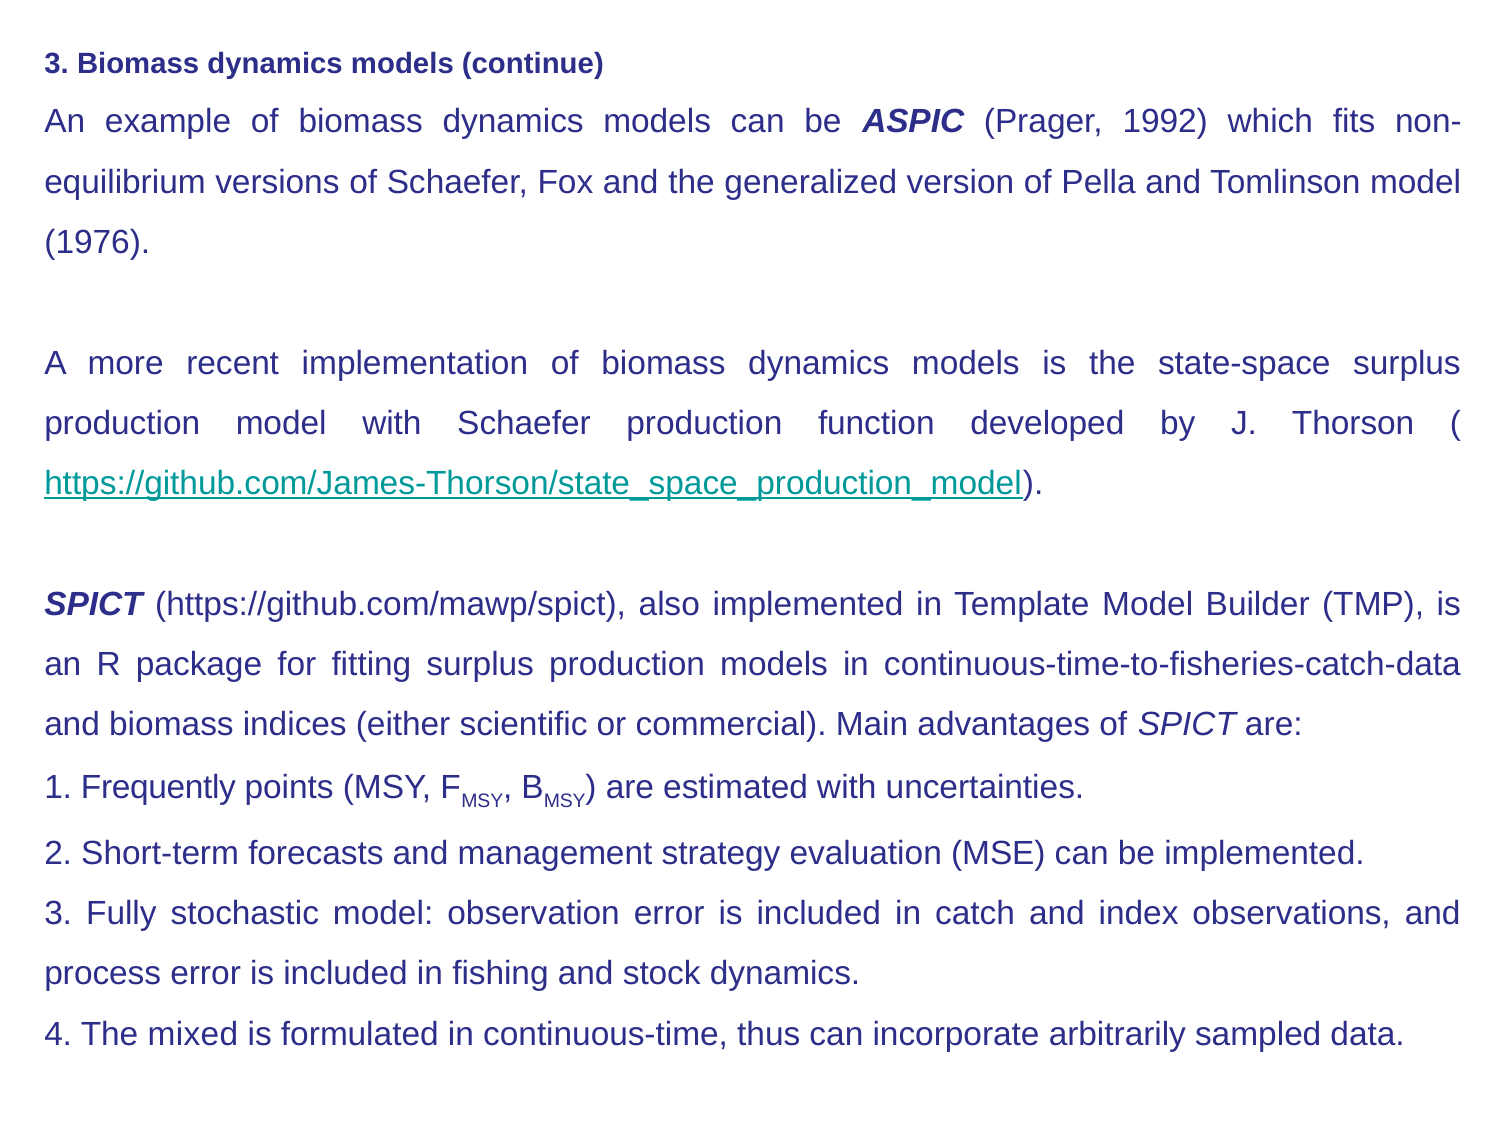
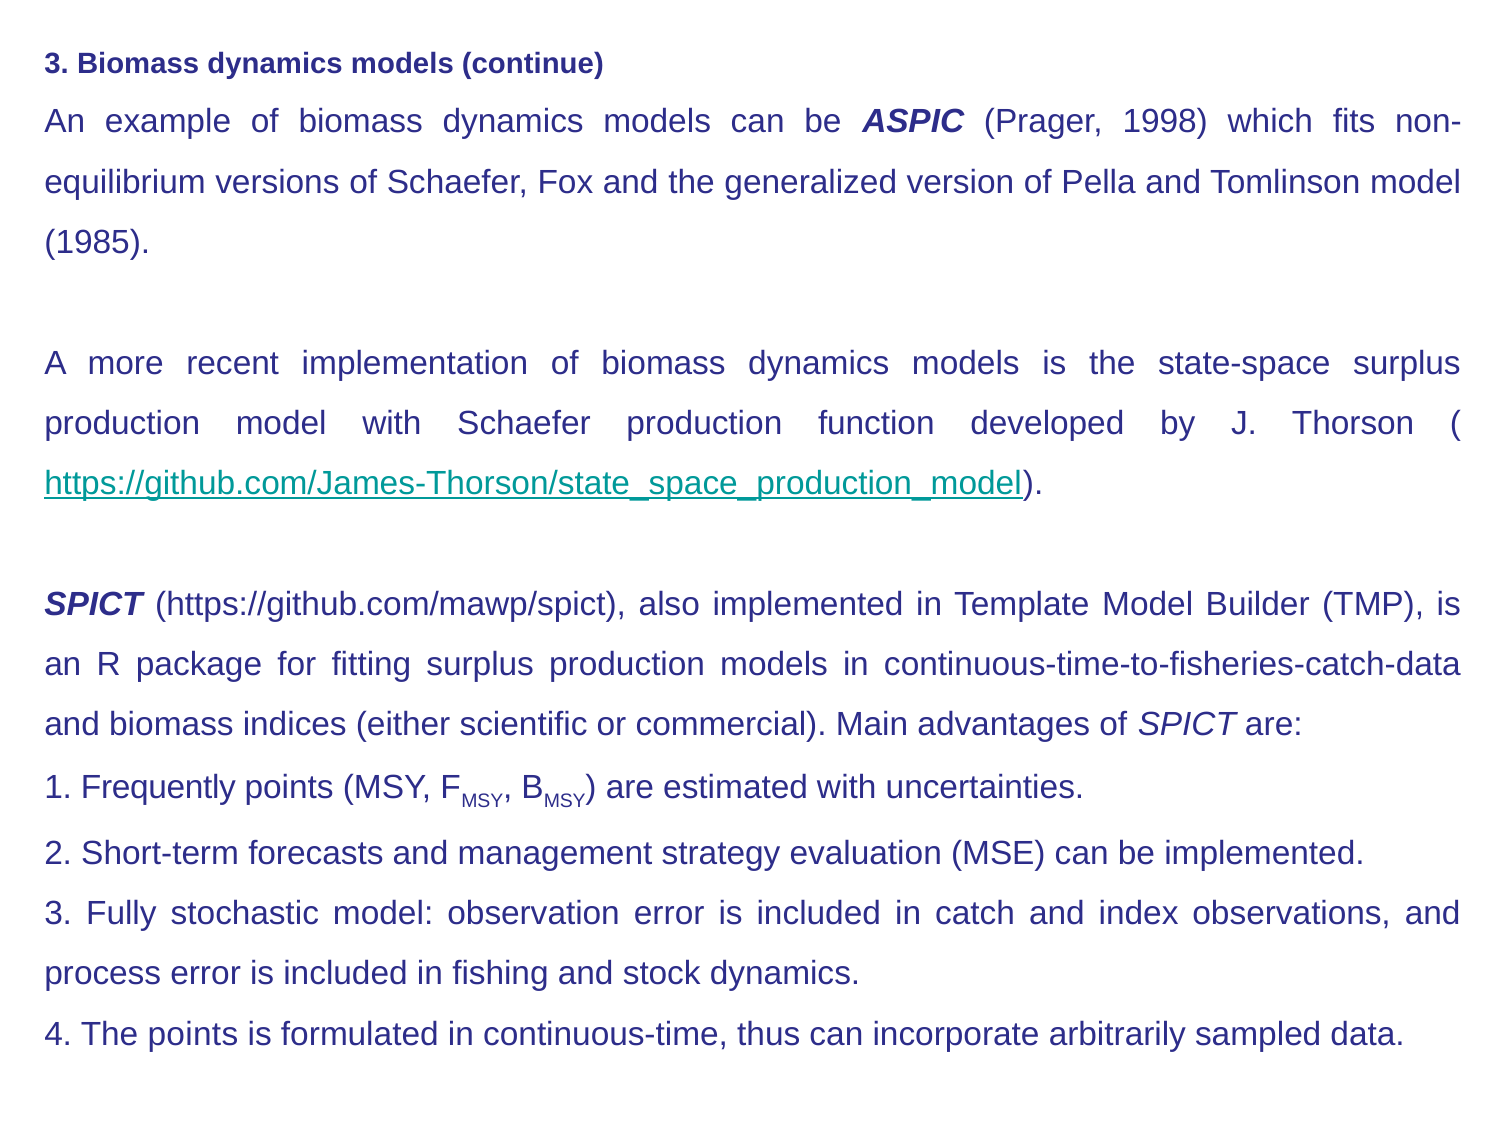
1992: 1992 -> 1998 (1165, 122)
1976: 1976 -> 1985 (97, 242)
The mixed: mixed -> points (193, 1033)
